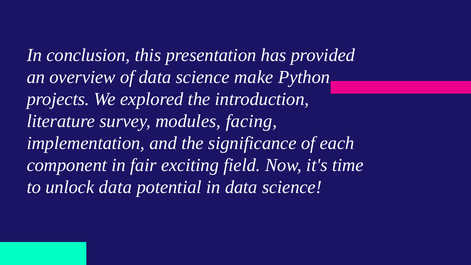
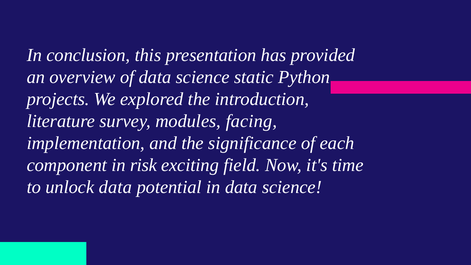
make: make -> static (254, 77)
fair: fair -> risk (143, 165)
